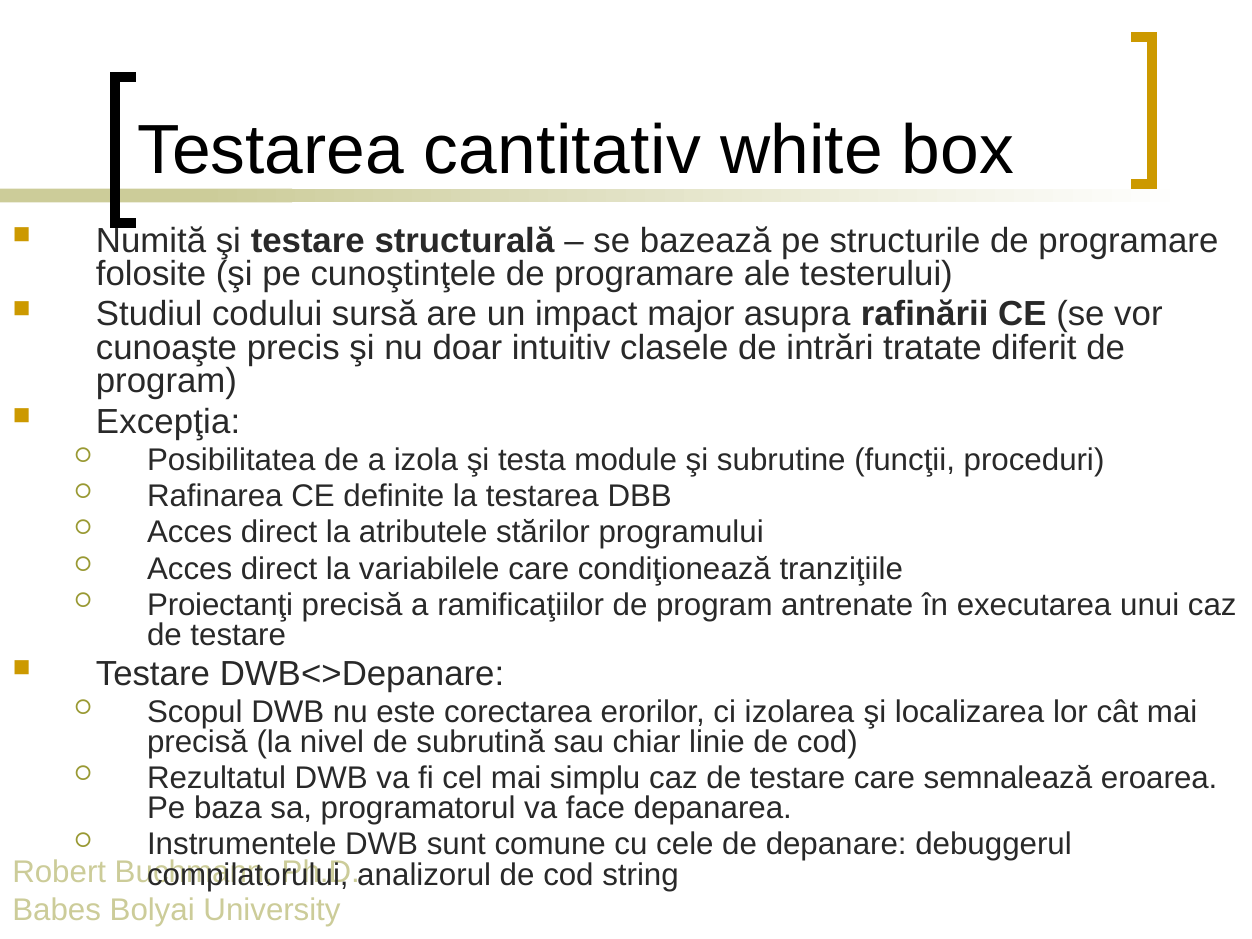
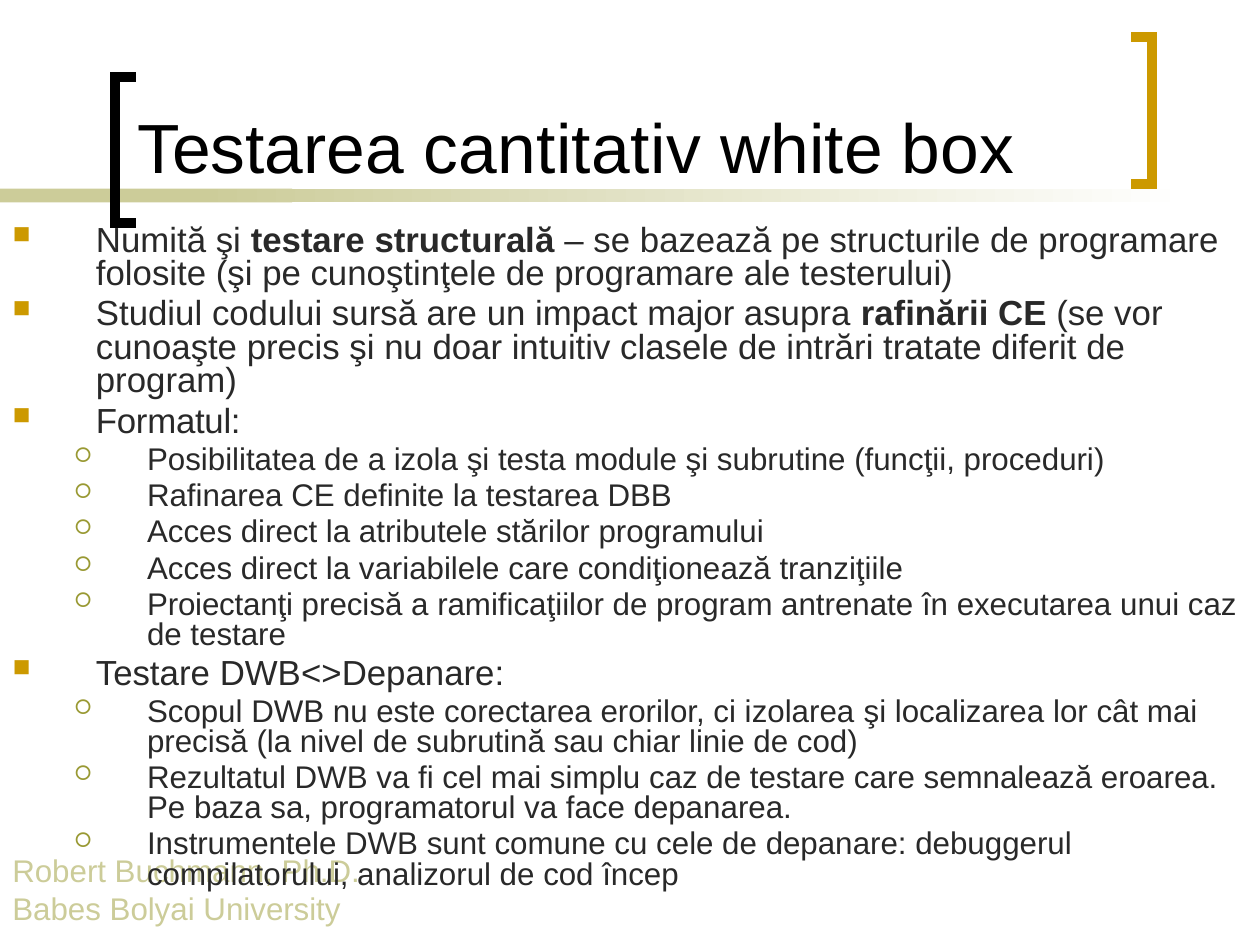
Excepţia: Excepţia -> Formatul (168, 422)
string: string -> încep (641, 875)
